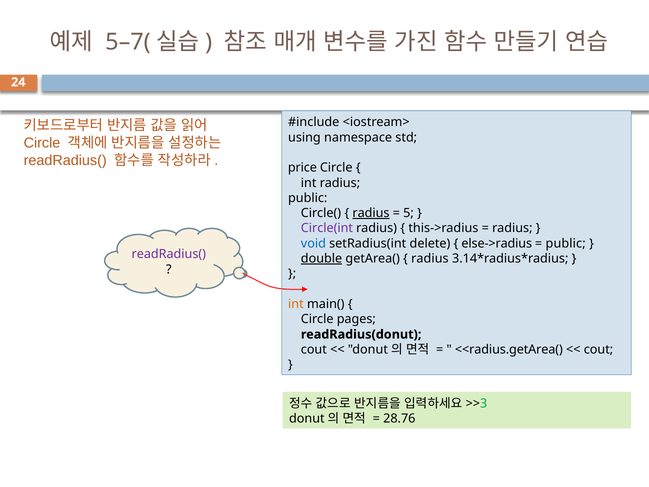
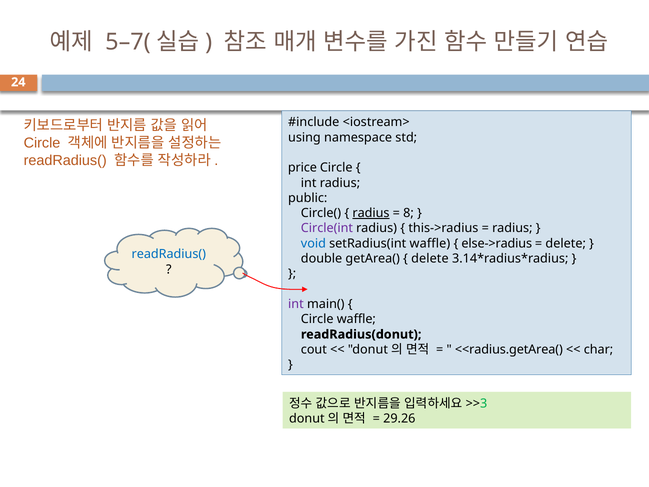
5: 5 -> 8 (409, 213)
setRadius(int delete: delete -> waffle (430, 243)
public: public -> delete (566, 243)
readRadius( colour: purple -> blue (169, 254)
double underline: present -> none (322, 259)
radius: radius -> delete (430, 259)
int colour: orange -> purple (296, 304)
Circle pages: pages -> waffle (356, 319)
cout: cout -> char (599, 349)
28.76: 28.76 -> 29.26 (399, 418)
